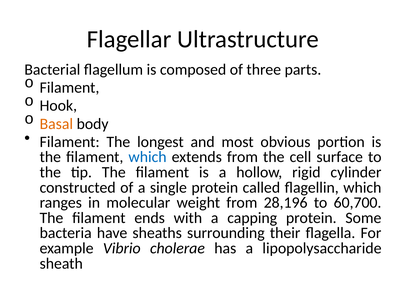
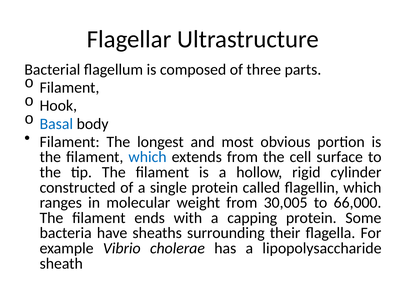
Basal colour: orange -> blue (56, 124)
28,196: 28,196 -> 30,005 (286, 202)
60,700: 60,700 -> 66,000 (358, 202)
